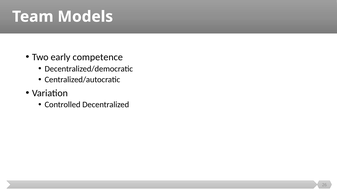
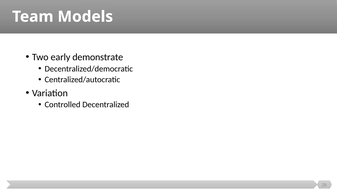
competence: competence -> demonstrate (98, 57)
